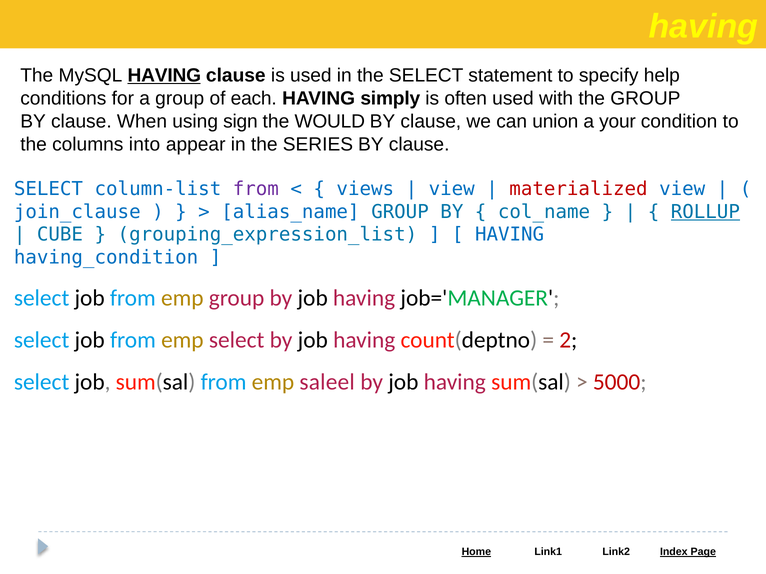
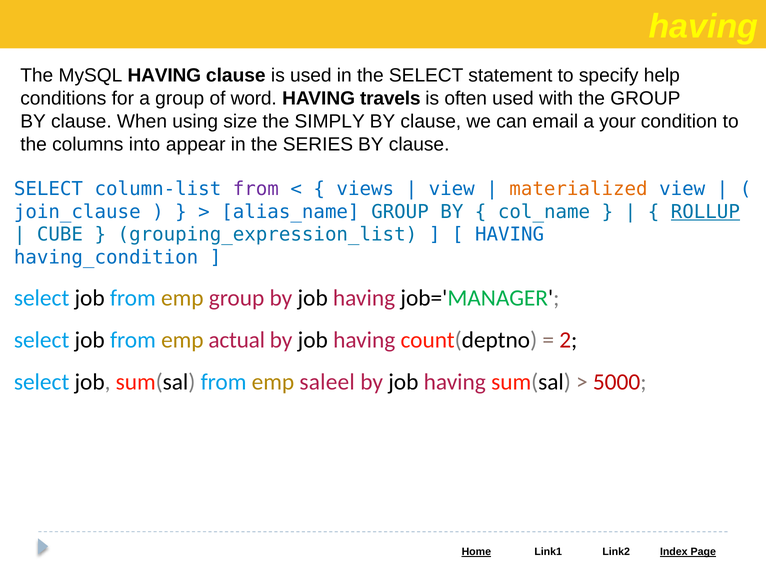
HAVING underline: present -> none (164, 75)
each: each -> word (254, 98)
simply: simply -> travels (390, 98)
sign: sign -> size (240, 121)
WOULD: WOULD -> SIMPLY (330, 121)
union: union -> email (555, 121)
materialized colour: red -> orange (578, 189)
emp select: select -> actual (237, 340)
